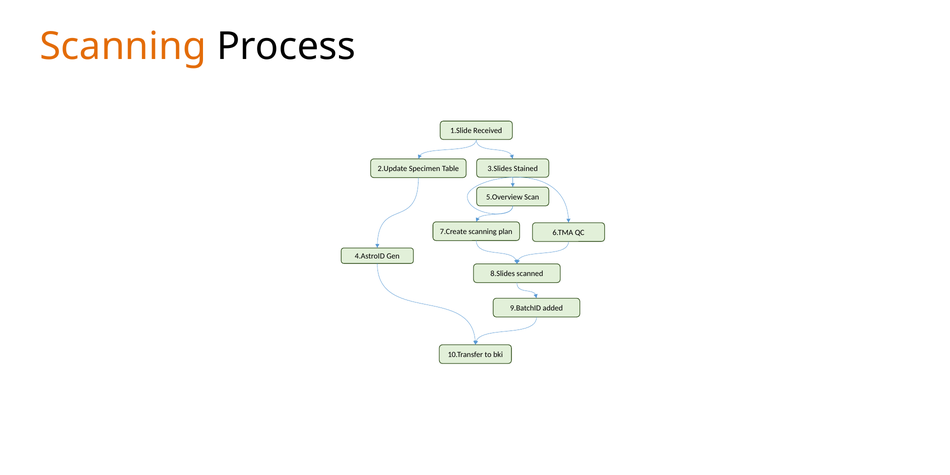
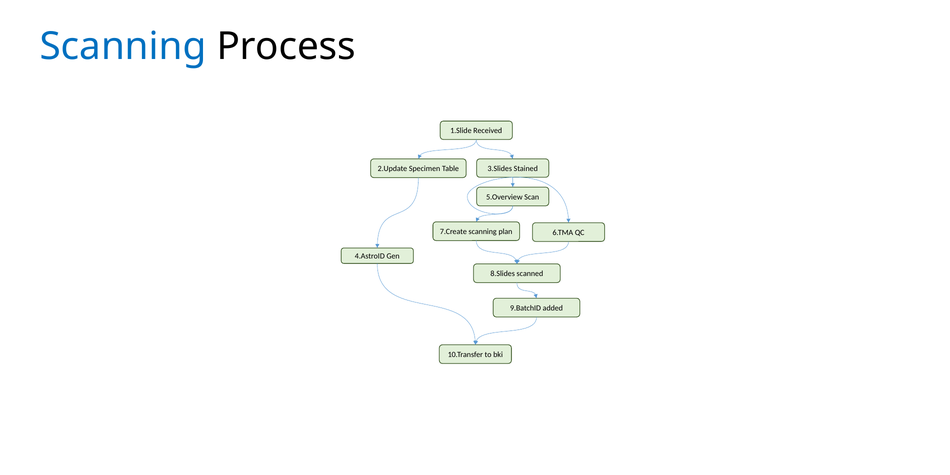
Scanning colour: orange -> blue (123, 46)
